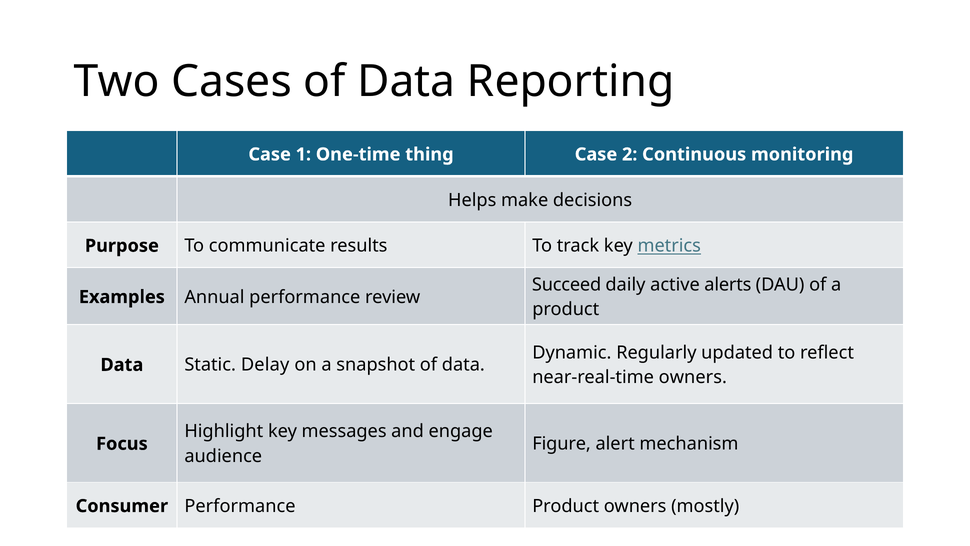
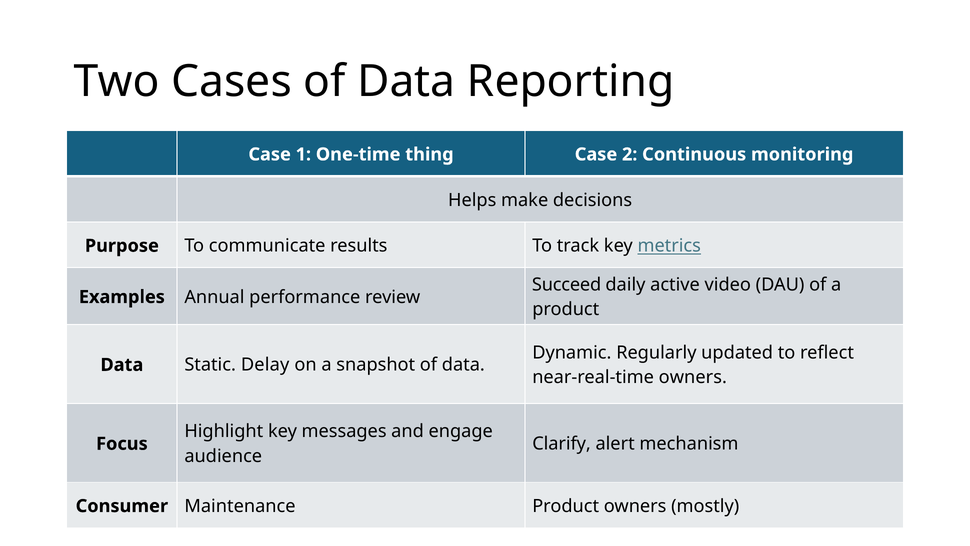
alerts: alerts -> video (728, 284)
Figure: Figure -> Clarify (562, 443)
Consumer Performance: Performance -> Maintenance (240, 506)
